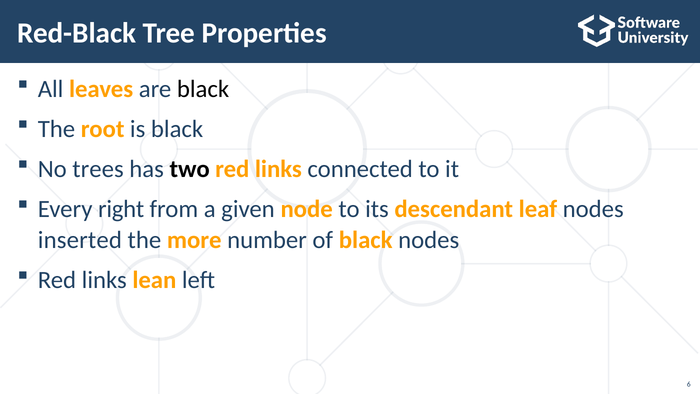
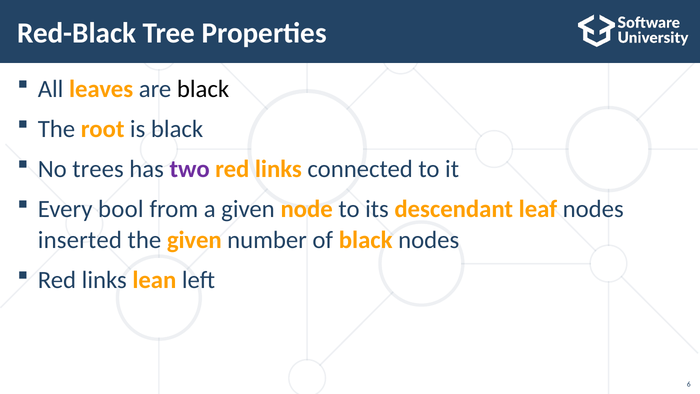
two colour: black -> purple (190, 169)
right: right -> bool (121, 209)
the more: more -> given (194, 240)
